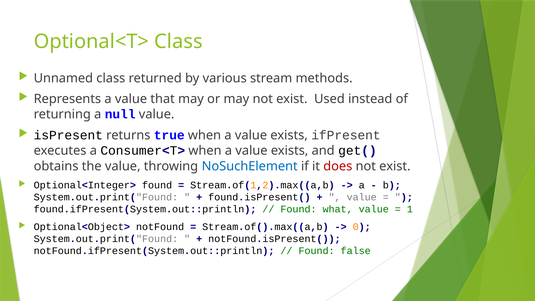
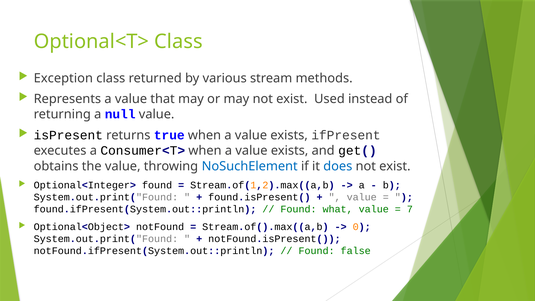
Unnamed: Unnamed -> Exception (63, 78)
does colour: red -> blue (338, 166)
1: 1 -> 7 (410, 209)
